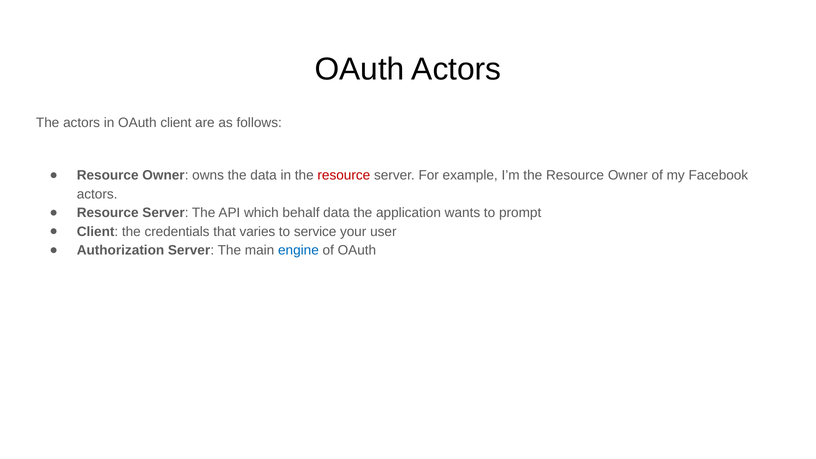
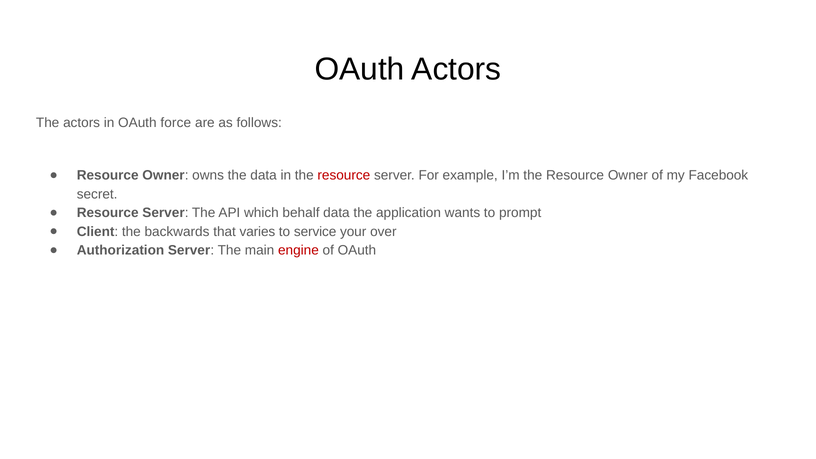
OAuth client: client -> force (176, 123)
actors: actors -> secret (97, 194)
credentials: credentials -> backwards (177, 232)
user: user -> over (383, 232)
engine colour: blue -> red (298, 250)
